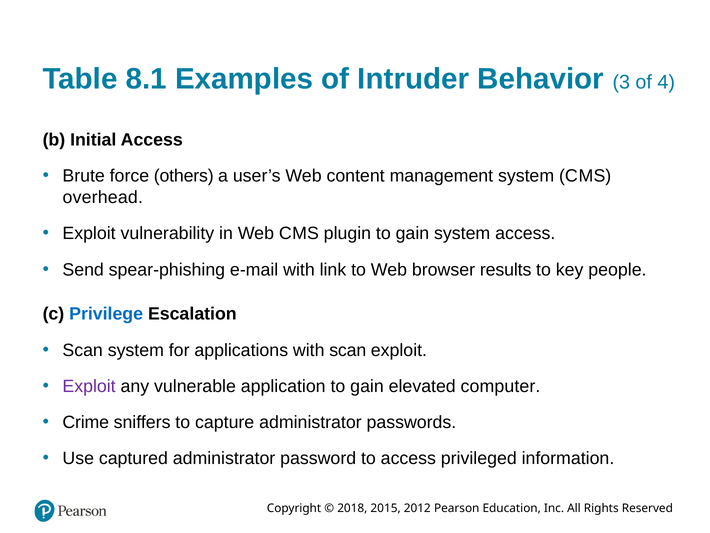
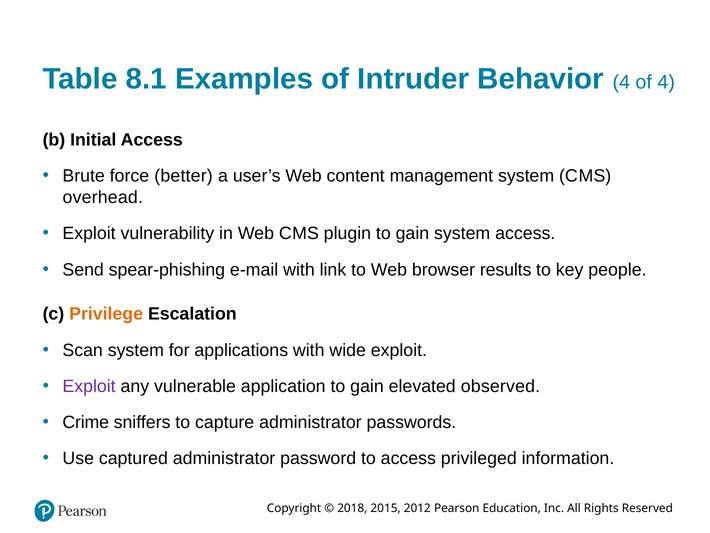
Behavior 3: 3 -> 4 (621, 82)
others: others -> better (184, 176)
Privilege colour: blue -> orange (106, 314)
with scan: scan -> wide (348, 350)
computer: computer -> observed (500, 386)
